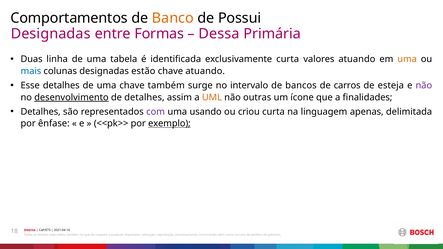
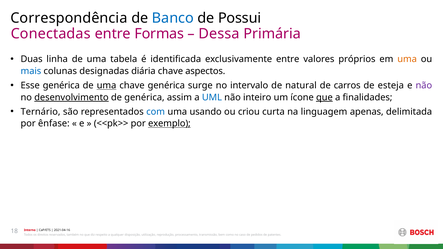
Comportamentos: Comportamentos -> Correspondência (69, 18)
Banco colour: orange -> blue (173, 18)
Designadas: Designadas -> Conectadas (51, 34)
exclusivamente curta: curta -> entre (288, 59)
valores atuando: atuando -> próprios (357, 59)
estão: estão -> diária (143, 71)
chave atuando: atuando -> aspectos (205, 71)
Esse detalhes: detalhes -> genérica (61, 86)
uma underline: none -> present (107, 86)
chave também: também -> genérica (166, 86)
bancos: bancos -> natural (301, 86)
de detalhes: detalhes -> genérica (144, 97)
UML colour: orange -> blue (212, 97)
outras: outras -> inteiro (257, 97)
que underline: none -> present (324, 97)
Detalhes: Detalhes -> Ternário (41, 112)
com colour: purple -> blue (156, 112)
